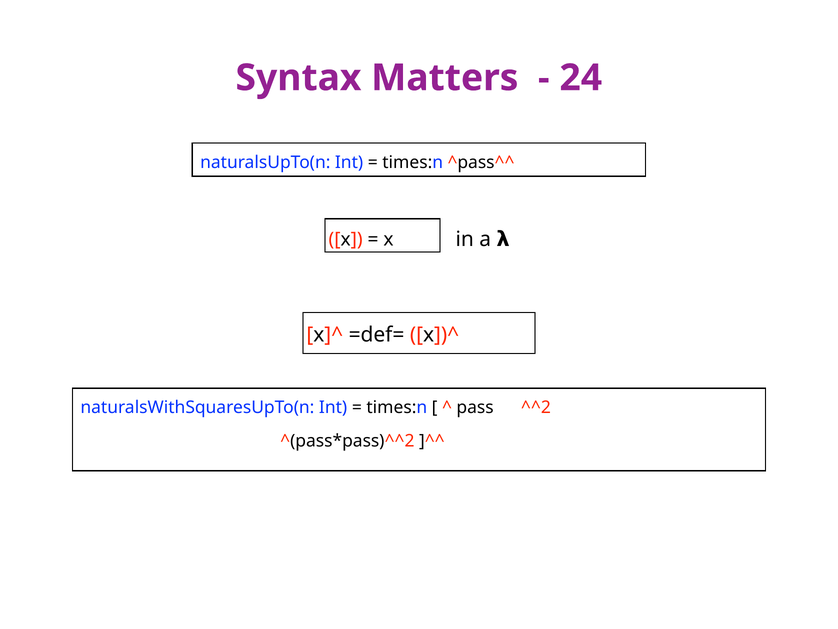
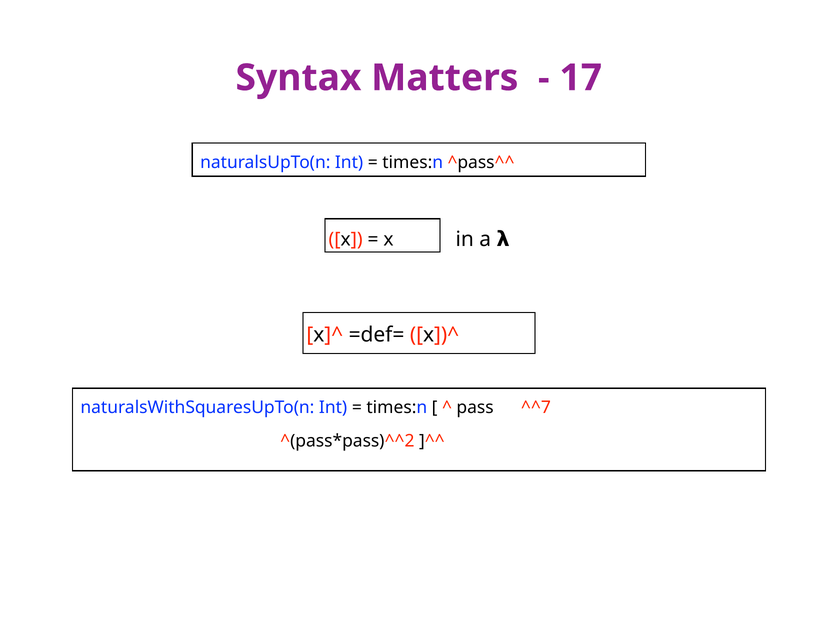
24: 24 -> 17 (581, 78)
^^2: ^^2 -> ^^7 (536, 407)
